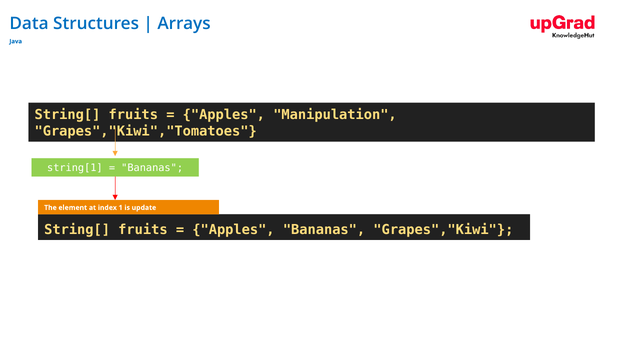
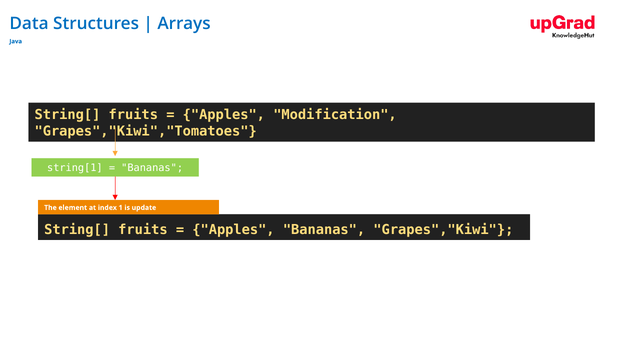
Manipulation: Manipulation -> Modification (335, 115)
